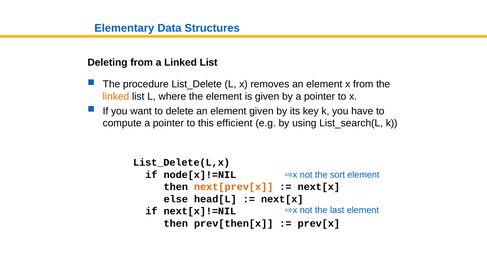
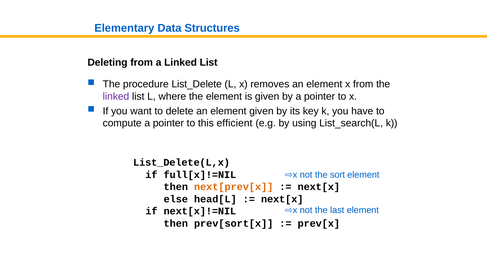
linked colour: orange -> purple (116, 96)
node[x]!=NIL: node[x]!=NIL -> full[x]!=NIL (200, 175)
prev[then[x: prev[then[x -> prev[sort[x (234, 223)
